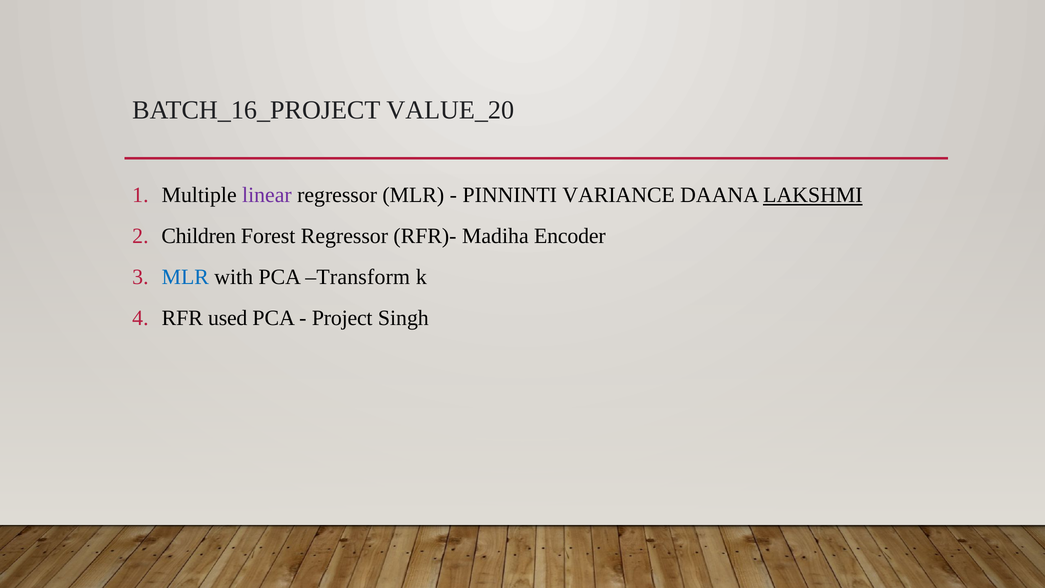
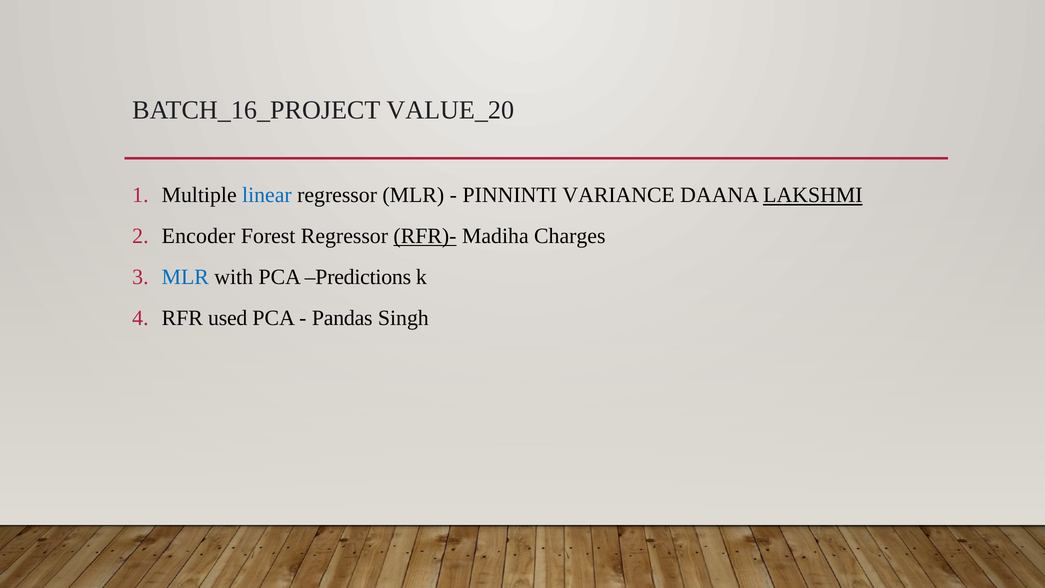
linear colour: purple -> blue (267, 195)
Children: Children -> Encoder (198, 236)
RFR)- underline: none -> present (425, 236)
Encoder: Encoder -> Charges (570, 236)
Transform: Transform -> Predictions (358, 277)
Project: Project -> Pandas (342, 318)
